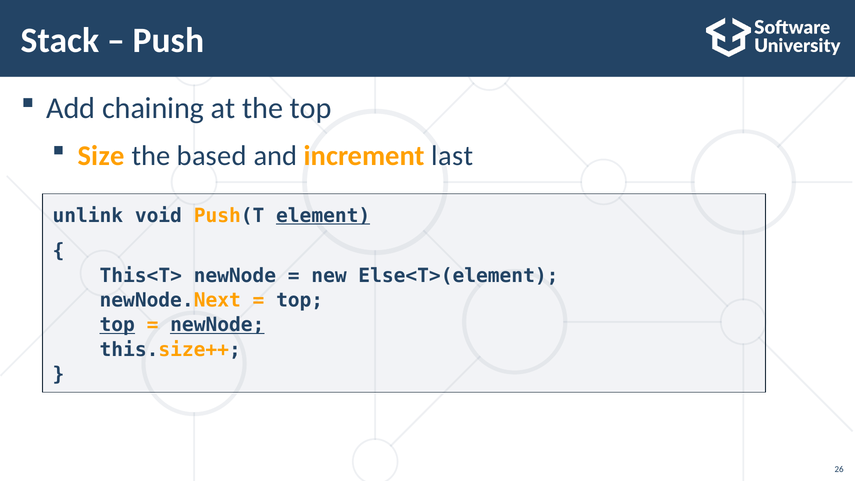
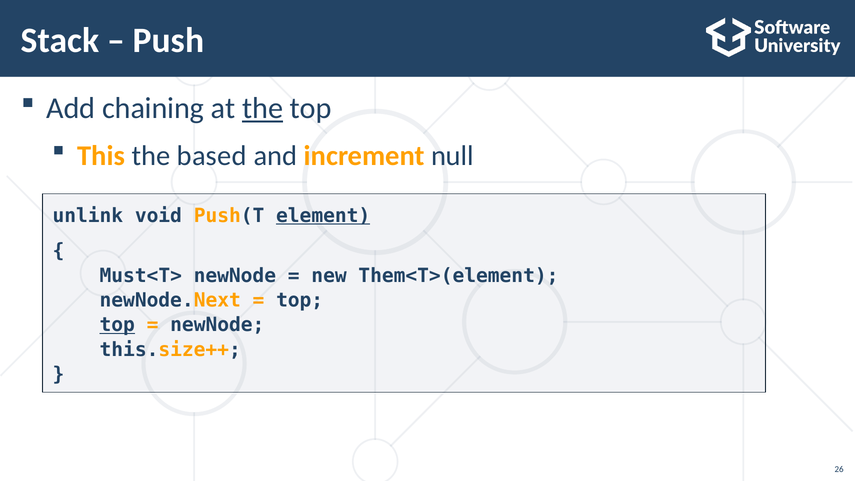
the underline: none -> present (263, 108)
Size: Size -> This (101, 156)
last: last -> null (452, 156)
This<T>: This<T> -> Must<T> (141, 276)
Else<T>(element: Else<T>(element -> Them<T>(element (458, 276)
newNode underline: present -> none (217, 325)
